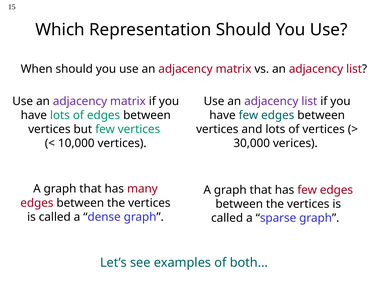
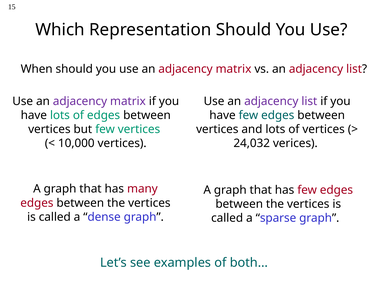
30,000: 30,000 -> 24,032 (252, 143)
